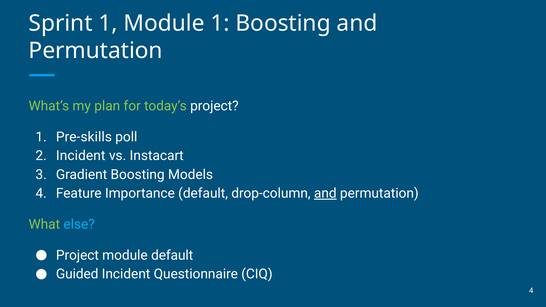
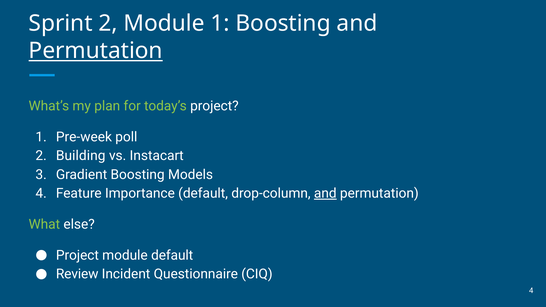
Sprint 1: 1 -> 2 (108, 23)
Permutation underline: none -> present (96, 51)
Pre-skills: Pre-skills -> Pre-week (84, 137)
Incident: Incident -> Building (81, 156)
else colour: light blue -> white (79, 224)
Guided: Guided -> Review (77, 274)
